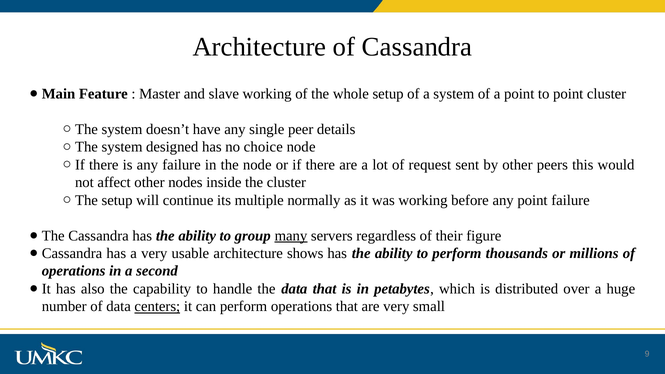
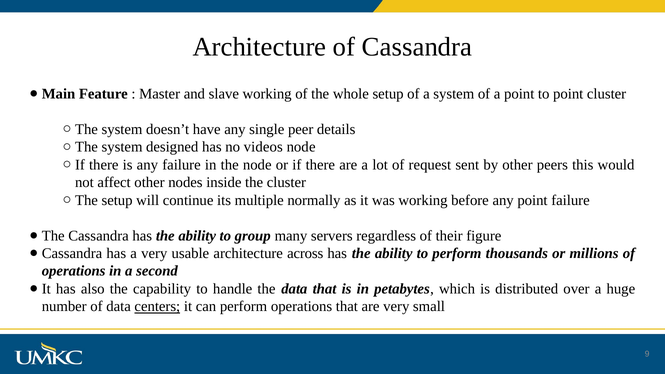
choice: choice -> videos (263, 147)
many underline: present -> none (291, 236)
shows: shows -> across (305, 253)
